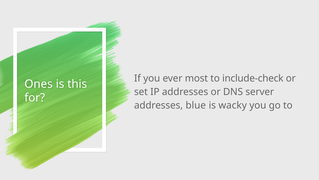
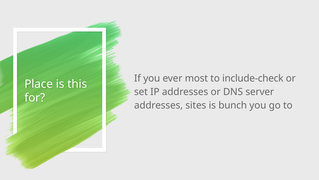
Ones: Ones -> Place (39, 84)
blue: blue -> sites (196, 105)
wacky: wacky -> bunch (233, 105)
